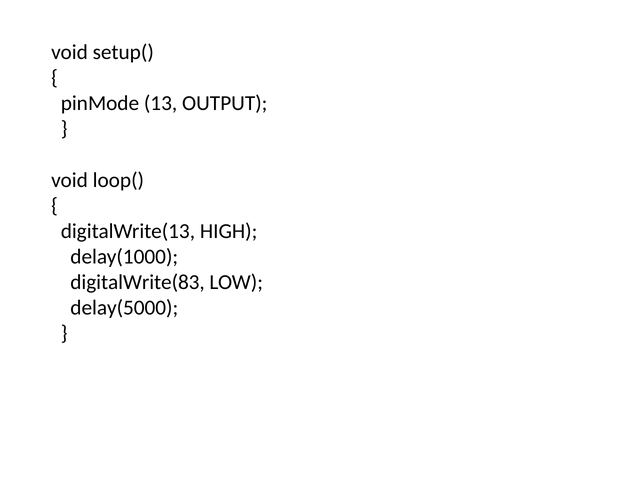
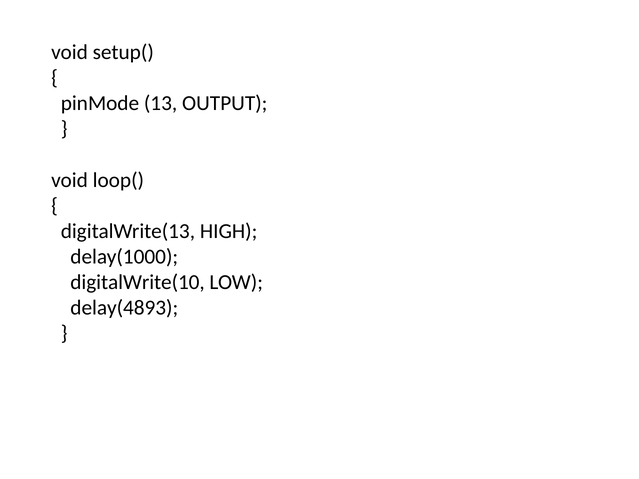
digitalWrite(83: digitalWrite(83 -> digitalWrite(10 (138, 282)
delay(5000: delay(5000 -> delay(4893 (124, 308)
